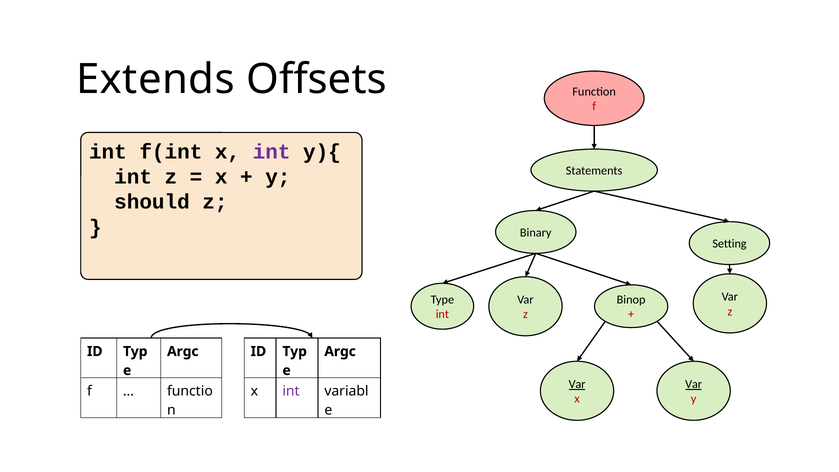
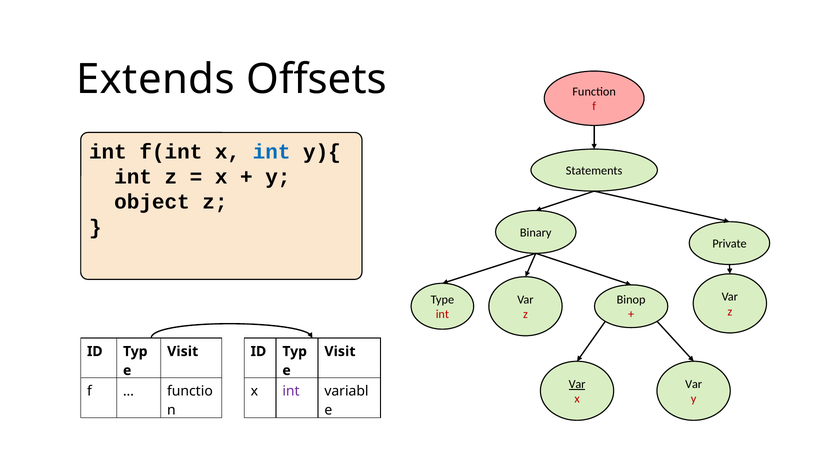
int colour: purple -> blue (272, 152)
should: should -> object (152, 202)
Setting: Setting -> Private (730, 244)
Argc: Argc -> Visit (183, 351)
Argc: Argc -> Visit (340, 351)
Var underline: present -> none (694, 384)
